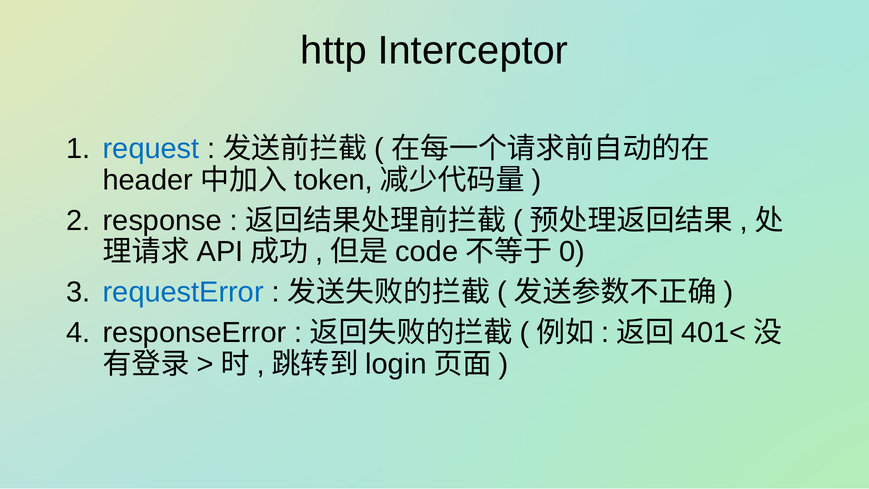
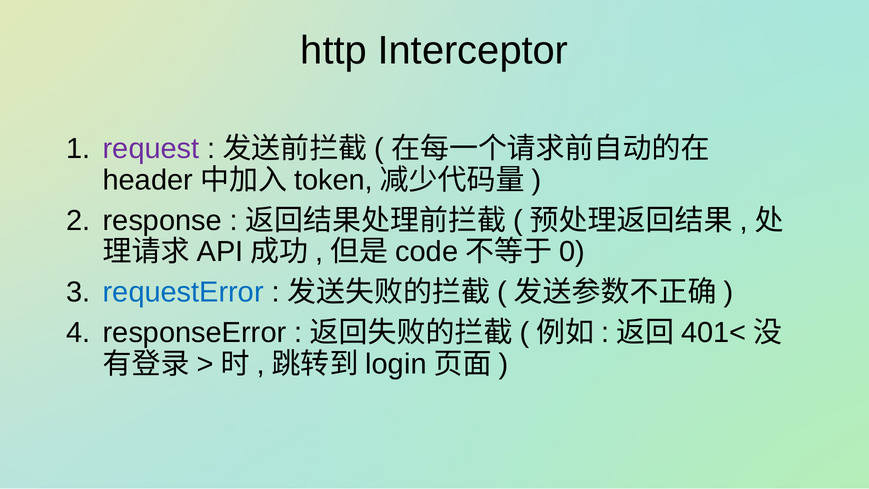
request colour: blue -> purple (151, 149)
